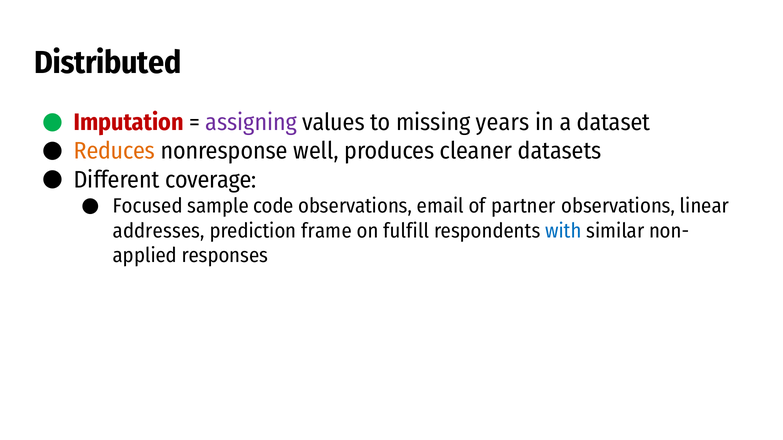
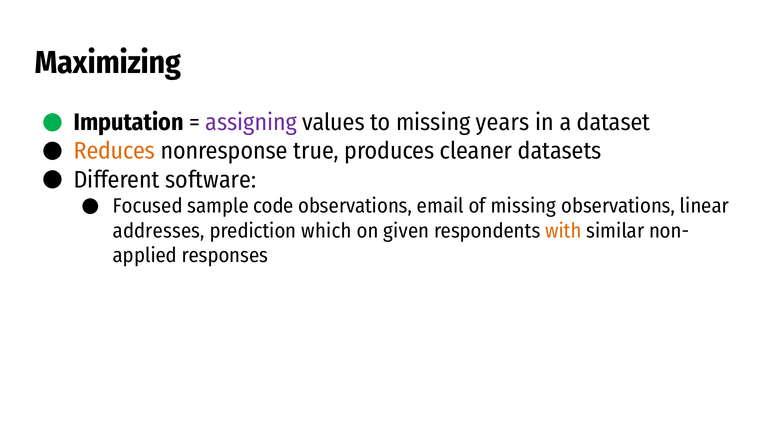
Distributed: Distributed -> Maximizing (108, 63)
Imputation colour: red -> black (129, 123)
well: well -> true (316, 151)
coverage: coverage -> software (211, 180)
of partner: partner -> missing (523, 206)
frame: frame -> which (326, 231)
fulfill: fulfill -> given (406, 231)
with colour: blue -> orange (563, 231)
